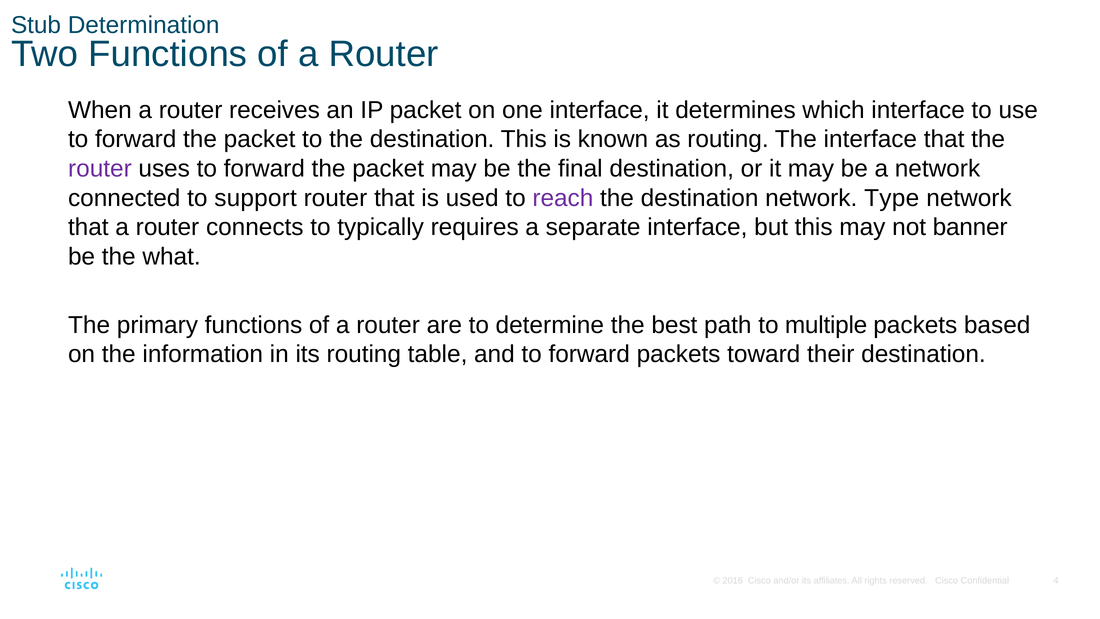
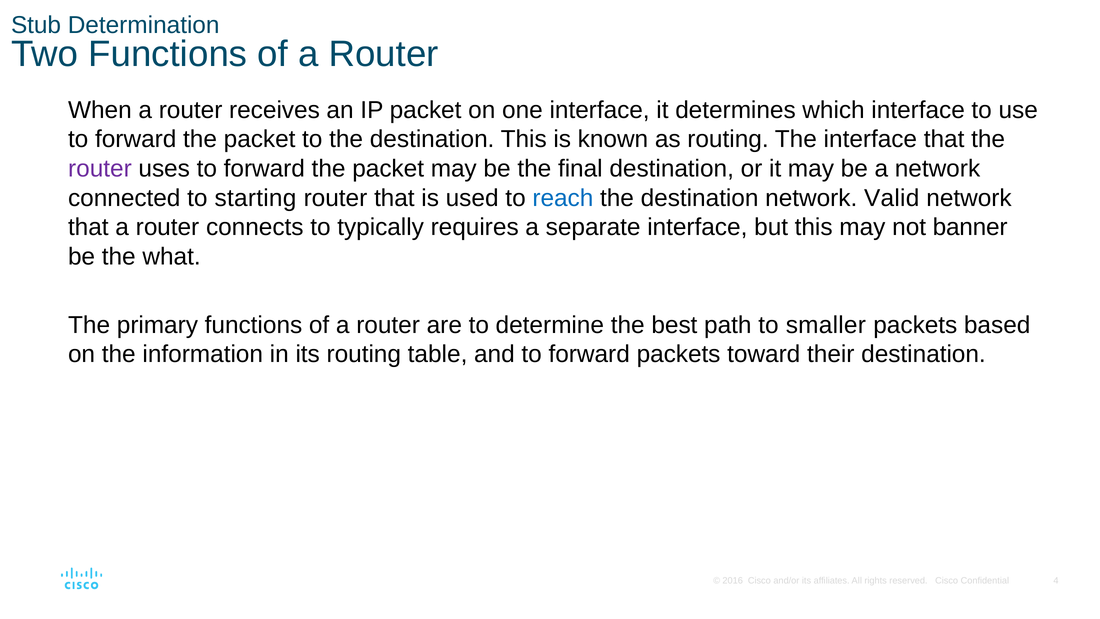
support: support -> starting (255, 198)
reach colour: purple -> blue (563, 198)
Type: Type -> Valid (892, 198)
multiple: multiple -> smaller (826, 325)
